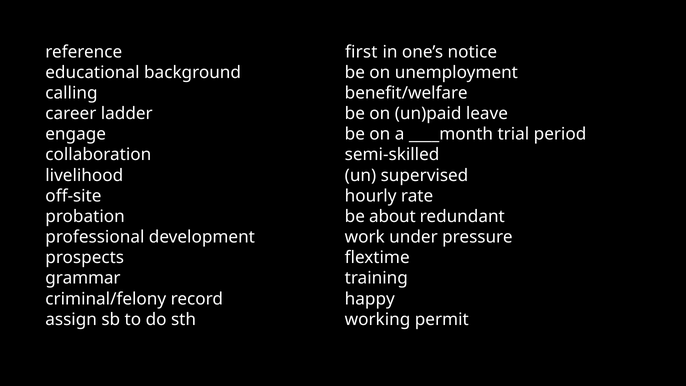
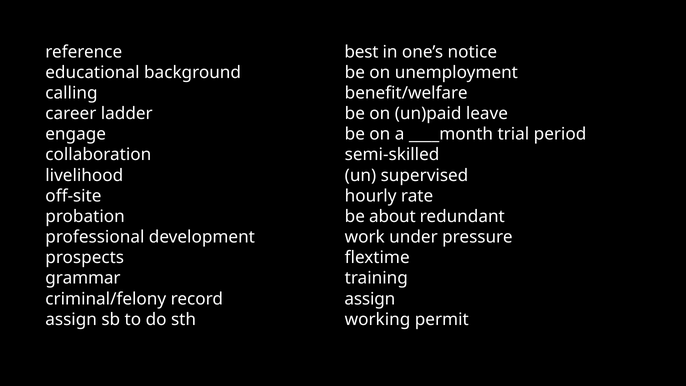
first: first -> best (361, 52)
happy: happy -> assign (370, 299)
